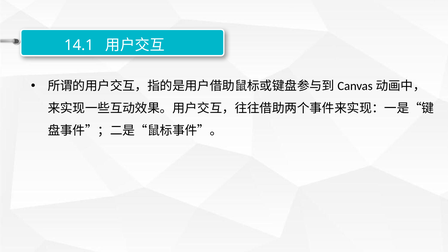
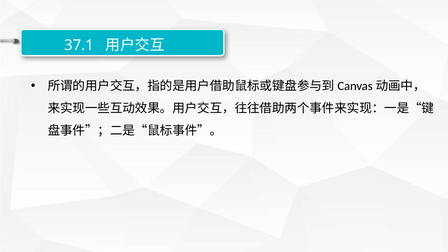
14.1: 14.1 -> 37.1 (79, 45)
